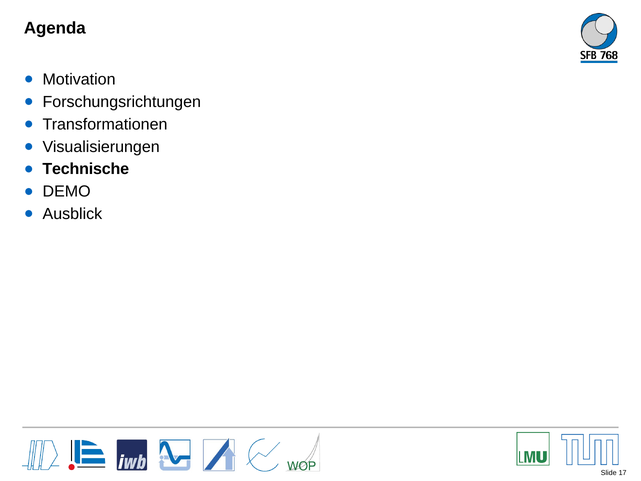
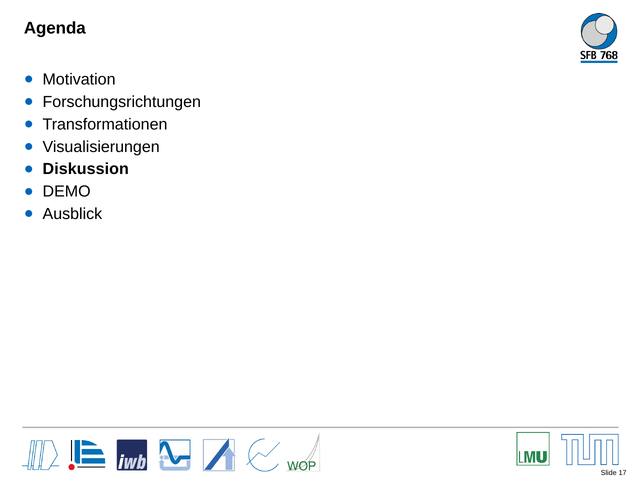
Technische: Technische -> Diskussion (86, 169)
